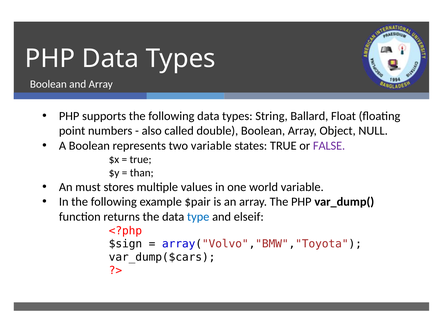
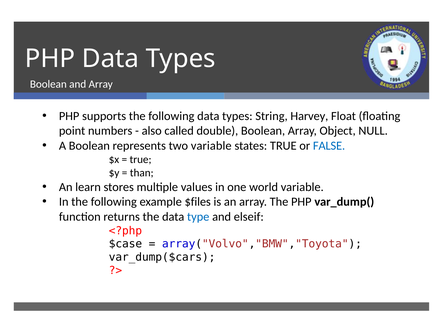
Ballard: Ballard -> Harvey (309, 116)
FALSE colour: purple -> blue (329, 145)
must: must -> learn (88, 187)
$pair: $pair -> $files (198, 201)
$sign: $sign -> $case (125, 243)
